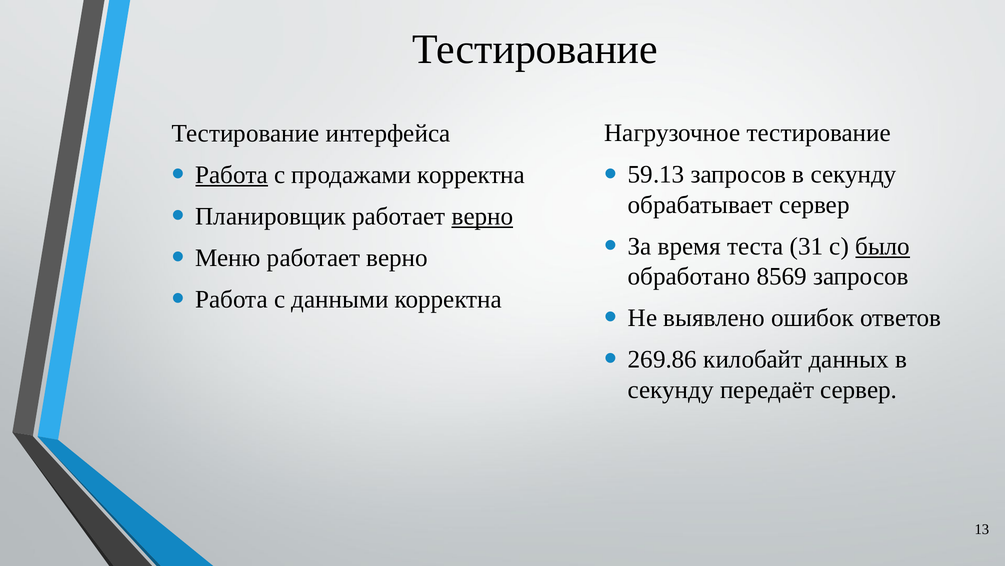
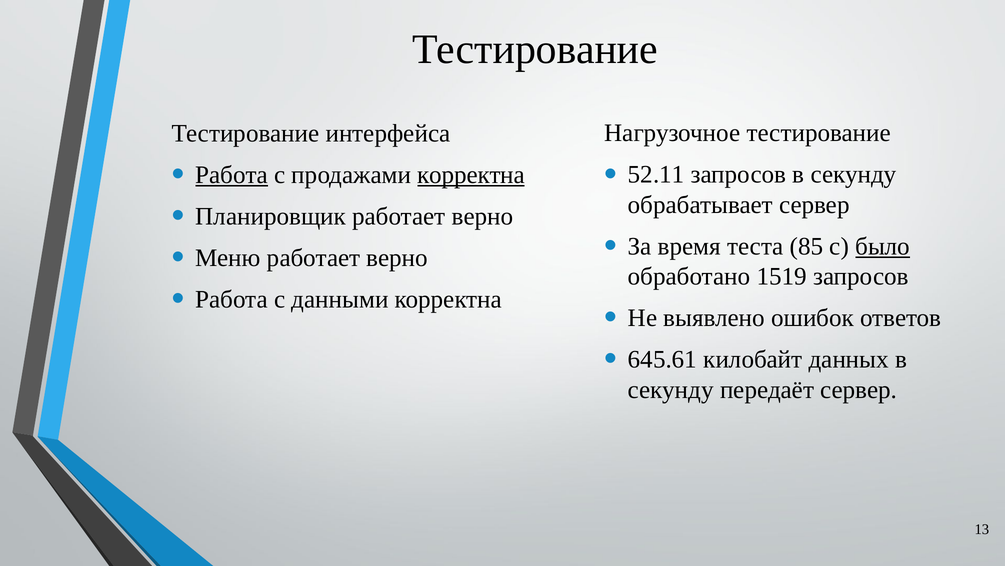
59.13: 59.13 -> 52.11 (656, 174)
корректна underline: none -> present (471, 175)
верно underline: present -> none (482, 216)
31: 31 -> 85 (806, 246)
8569: 8569 -> 1519 (782, 276)
269.86: 269.86 -> 645.61 (662, 359)
